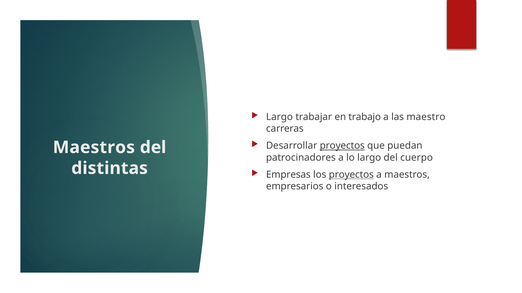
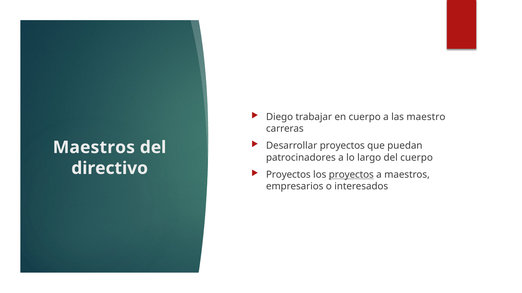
Largo: Largo -> Diego (280, 117)
en trabajo: trabajo -> cuerpo (365, 117)
proyectos underline: present -> none (342, 146)
distintas: distintas -> directivo (110, 169)
Empresas: Empresas -> Proyectos (288, 175)
